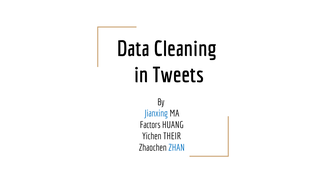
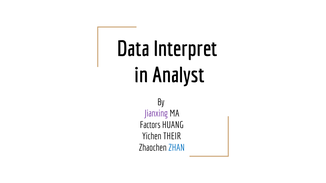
Cleaning: Cleaning -> Interpret (185, 49)
Tweets: Tweets -> Analyst (178, 75)
Jianxing colour: blue -> purple (156, 114)
